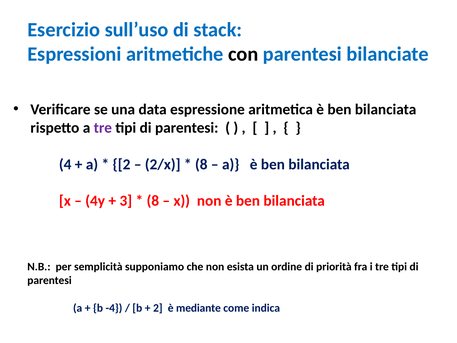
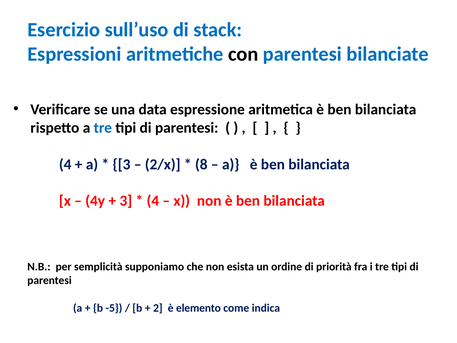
tre colour: purple -> blue (103, 128)
2: 2 -> 3 (122, 164)
8: 8 -> 4 (153, 201)
-4: -4 -> -5 (114, 308)
mediante: mediante -> elemento (198, 308)
